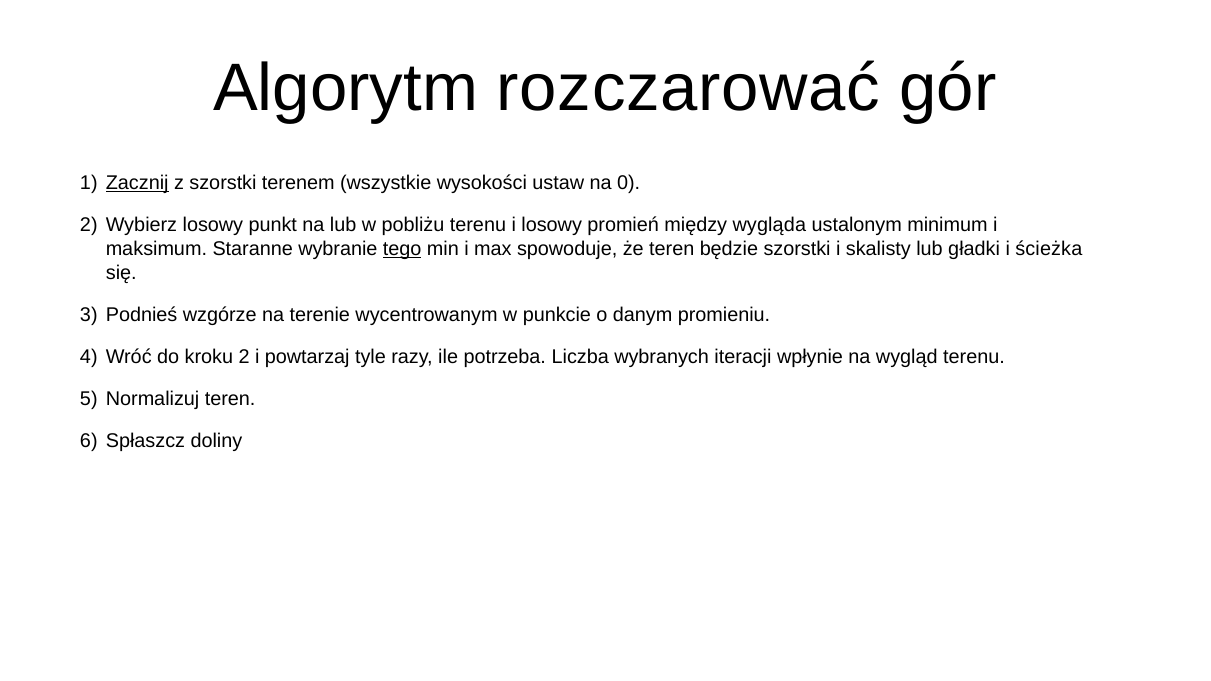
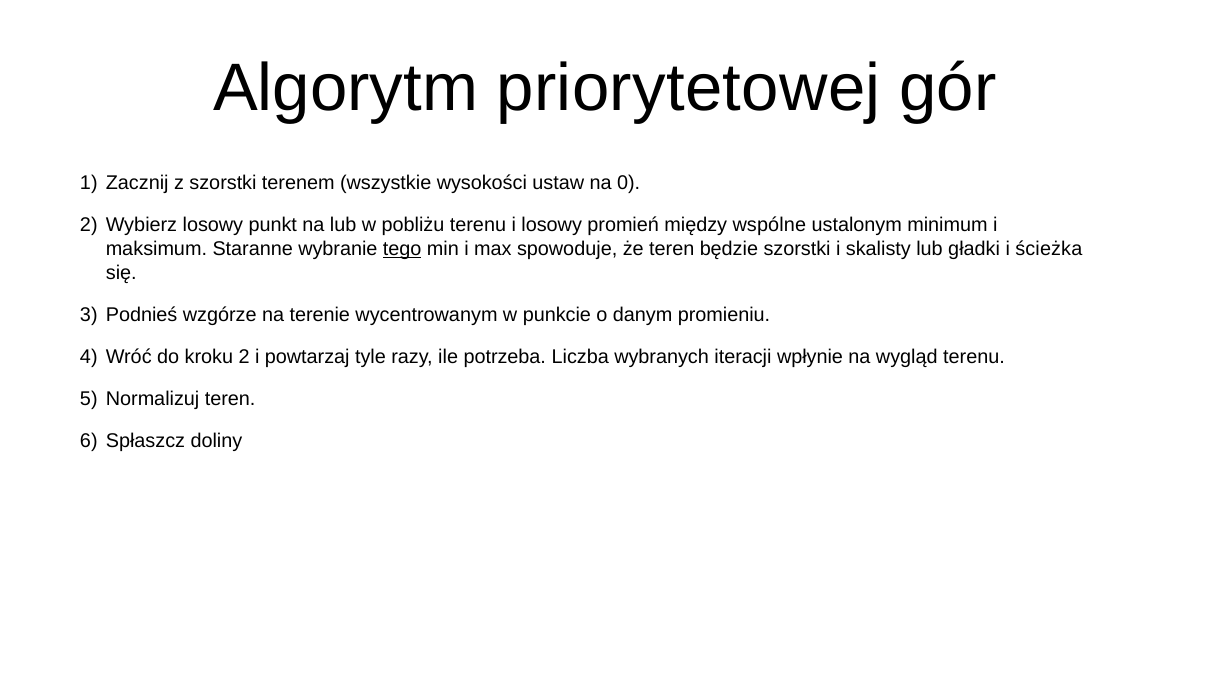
rozczarować: rozczarować -> priorytetowej (689, 89)
Zacznij underline: present -> none (137, 183)
wygląda: wygląda -> wspólne (769, 225)
